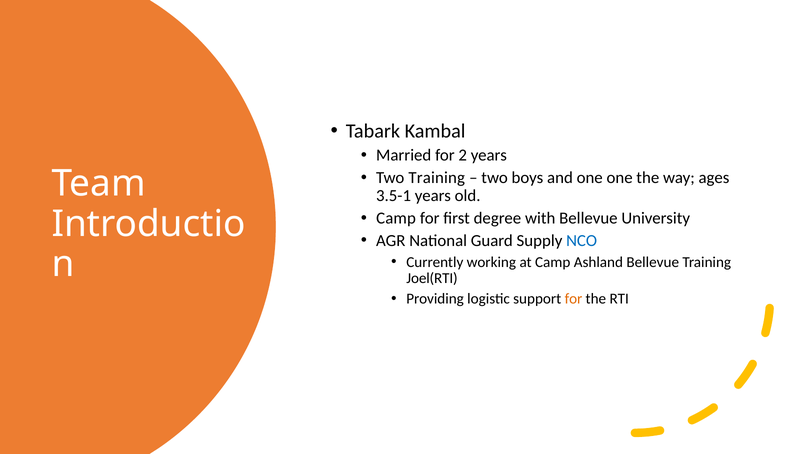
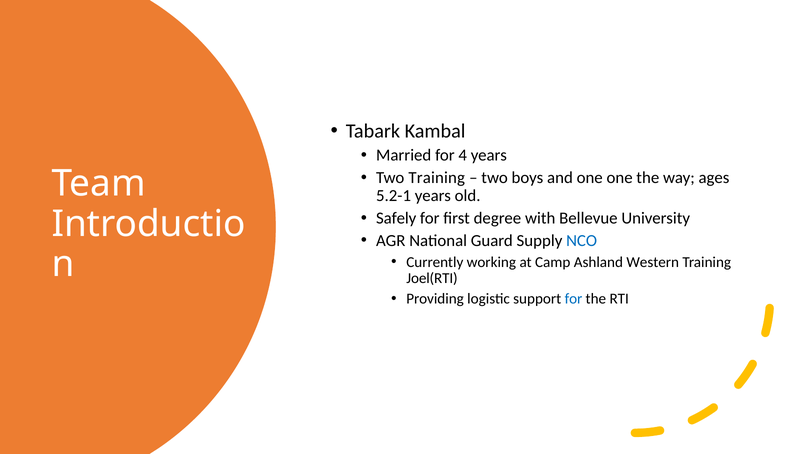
2: 2 -> 4 (463, 155)
3.5-1: 3.5-1 -> 5.2-1 (394, 196)
Camp: Camp -> Safely (396, 218)
Ashland Bellevue: Bellevue -> Western (653, 262)
for colour: orange -> blue (573, 299)
